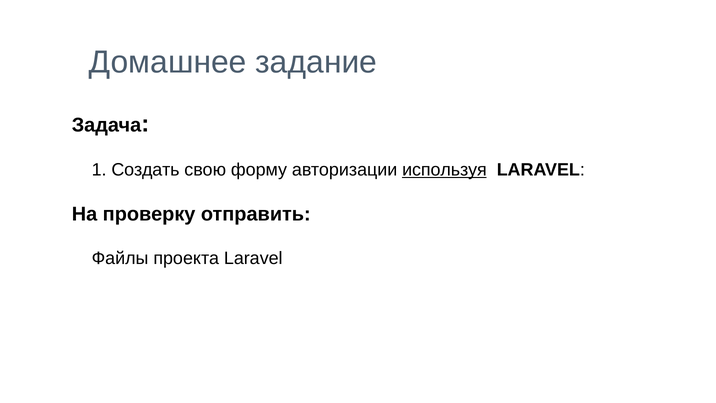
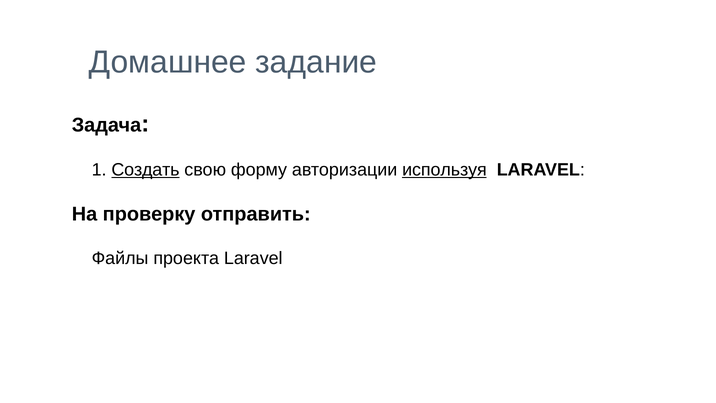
Создать underline: none -> present (145, 170)
